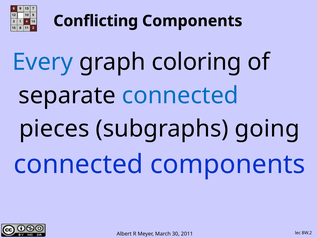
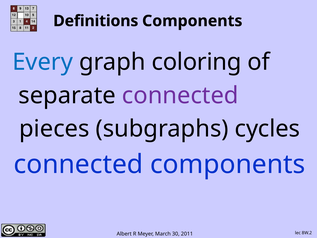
Conflicting: Conflicting -> Definitions (96, 21)
connected colour: blue -> purple (180, 95)
going: going -> cycles (267, 129)
